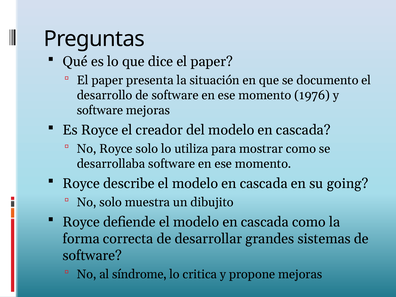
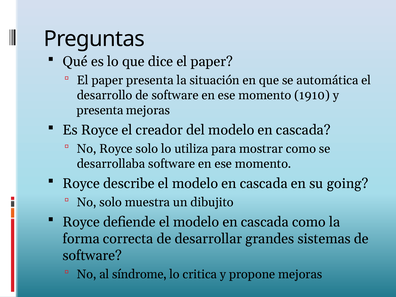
documento: documento -> automática (327, 80)
1976: 1976 -> 1910 (312, 95)
software: software -> presenta (100, 110)
